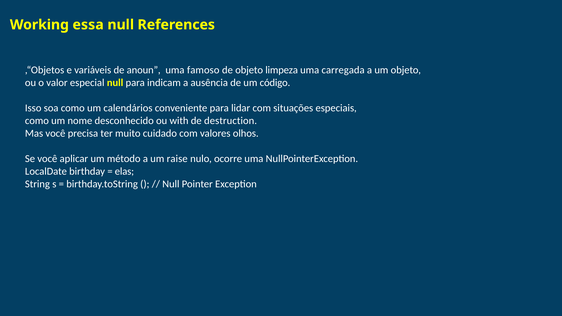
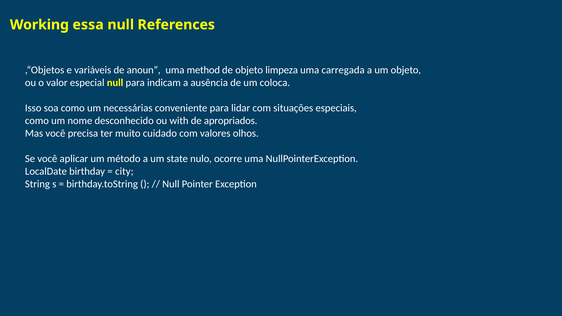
famoso: famoso -> method (203, 70)
código: código -> coloca (275, 83)
calendários: calendários -> necessárias (128, 108)
destruction: destruction -> apropriados (231, 121)
raise: raise -> state (177, 159)
elas: elas -> city (124, 171)
